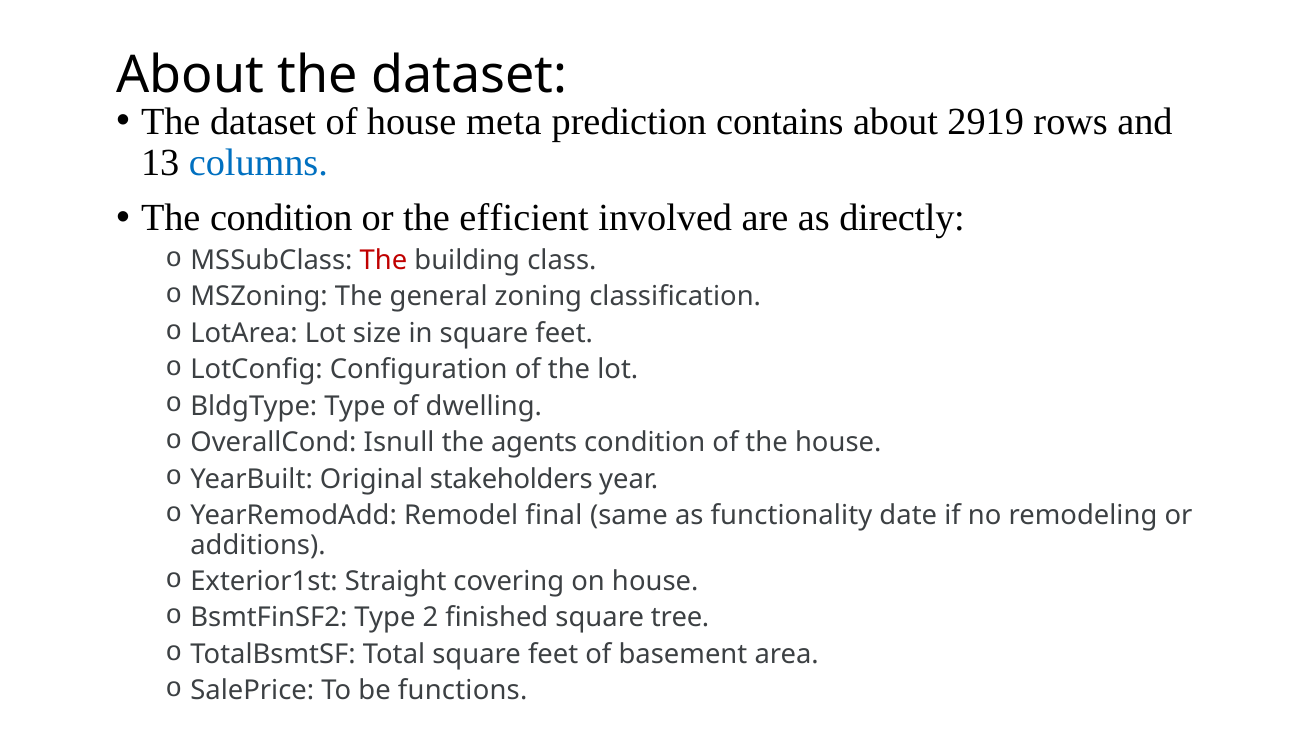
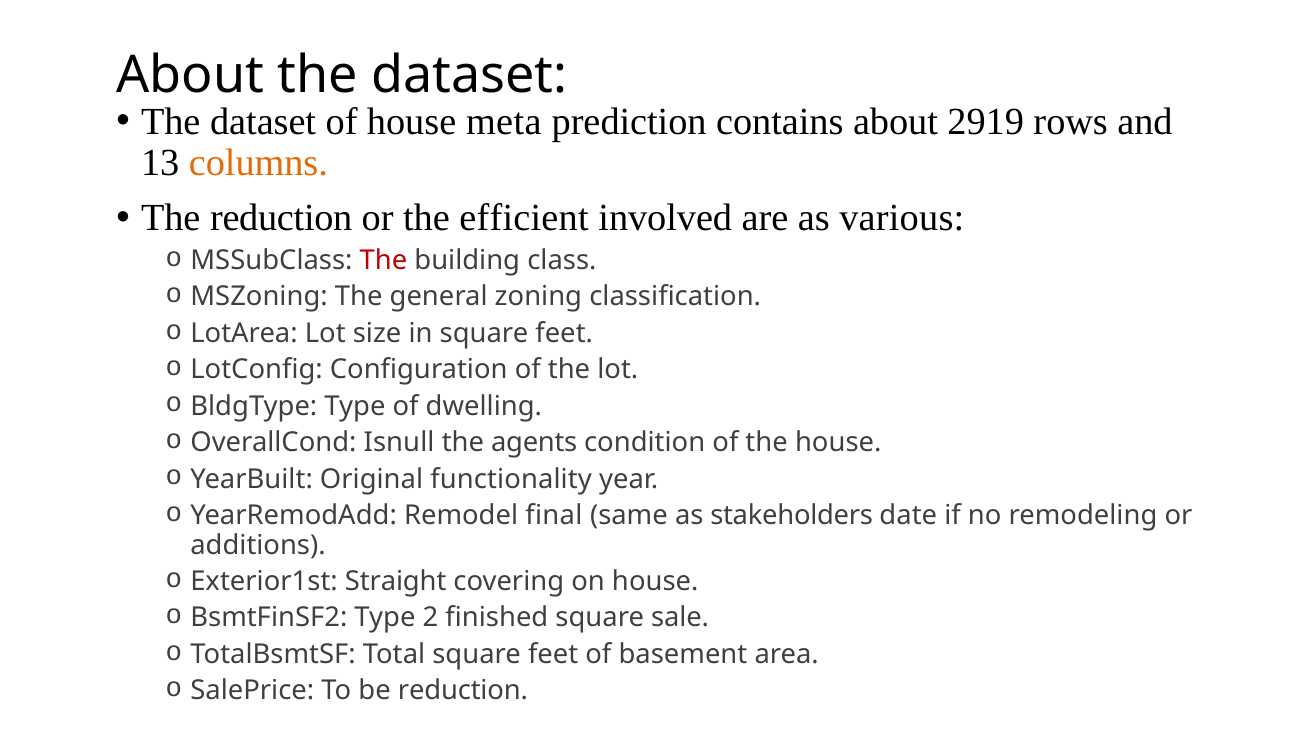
columns colour: blue -> orange (258, 163)
The condition: condition -> reduction (281, 218)
directly: directly -> various (902, 218)
stakeholders: stakeholders -> functionality (511, 479)
functionality: functionality -> stakeholders (792, 516)
tree: tree -> sale (680, 618)
be functions: functions -> reduction (463, 691)
